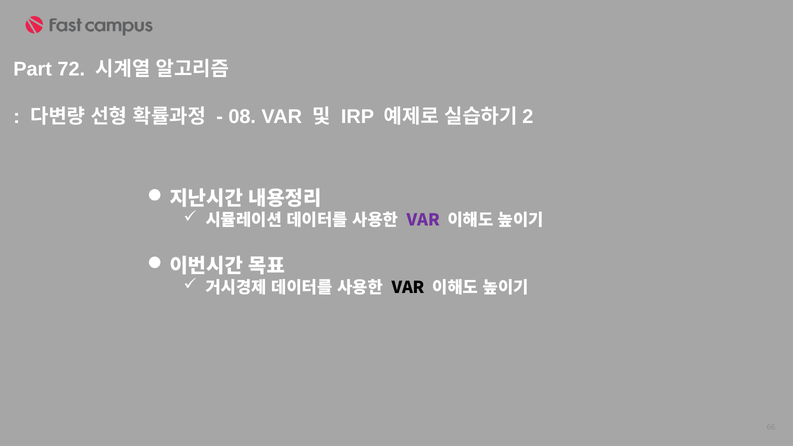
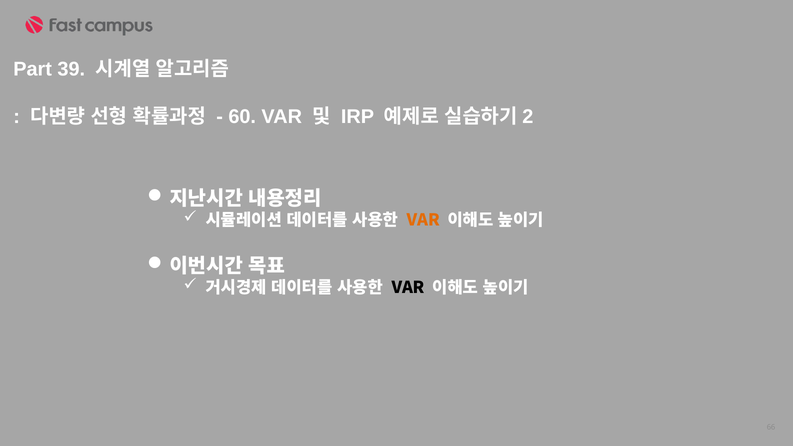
72: 72 -> 39 (71, 69)
08: 08 -> 60 (242, 117)
VAR colour: purple -> orange (423, 220)
